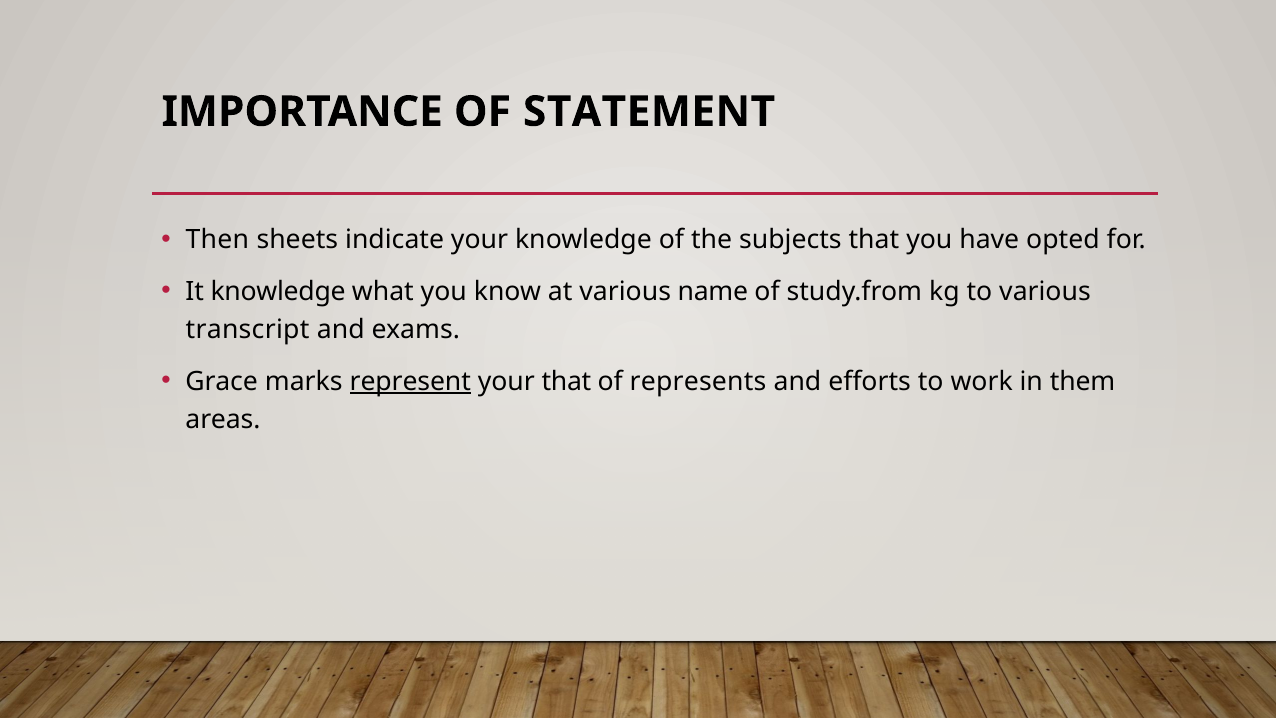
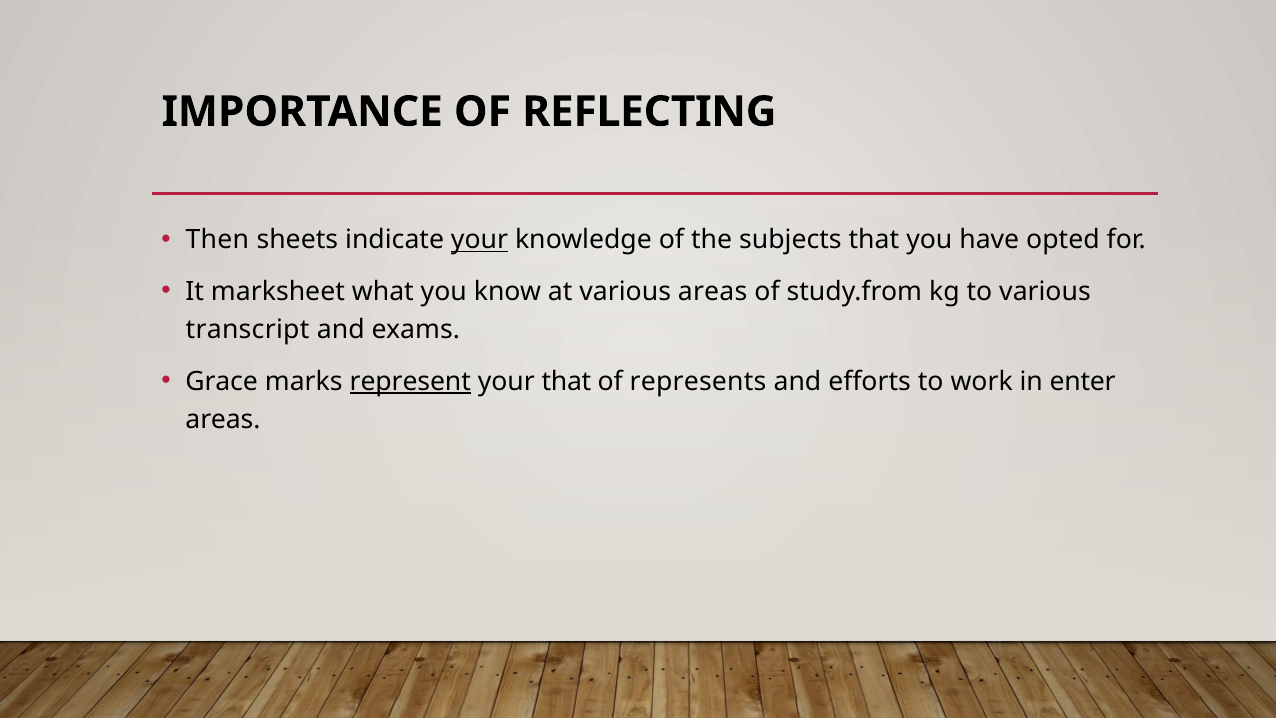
STATEMENT: STATEMENT -> REFLECTING (649, 112)
your underline: none -> present (480, 240)
It knowledge: knowledge -> marksheet (278, 292)
various name: name -> areas (713, 292)
them: them -> enter (1083, 381)
